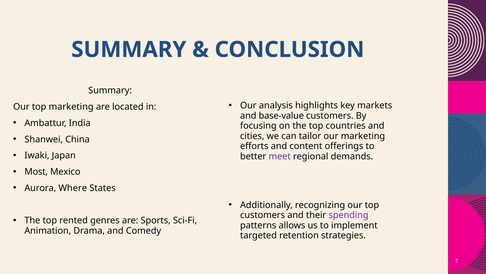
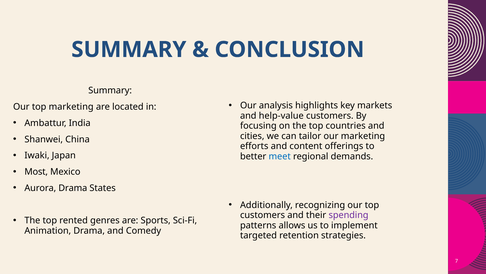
base-value: base-value -> help-value (281, 116)
meet colour: purple -> blue (280, 156)
Aurora Where: Where -> Drama (73, 188)
